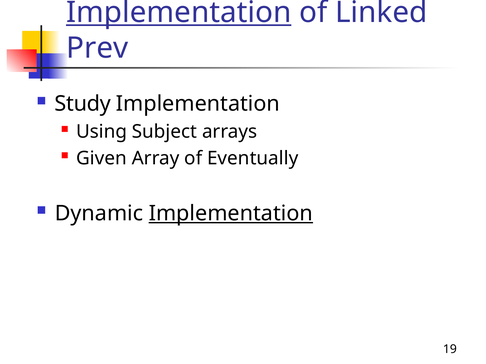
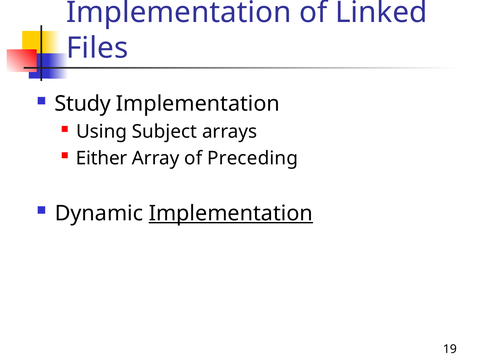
Implementation underline: present -> none (179, 12)
Prev: Prev -> Files (97, 48)
Given: Given -> Either (102, 158)
Eventually: Eventually -> Preceding (253, 158)
